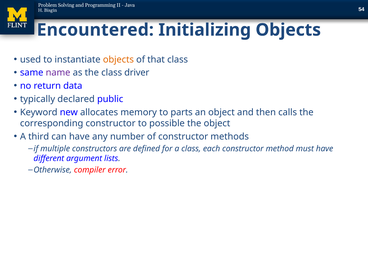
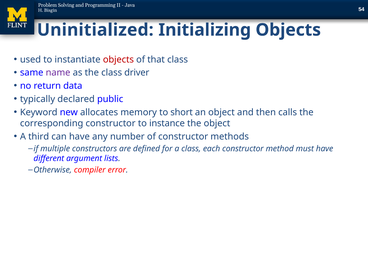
Encountered: Encountered -> Uninitialized (95, 30)
objects colour: orange -> red (118, 60)
parts: parts -> short (182, 112)
possible: possible -> instance (167, 123)
